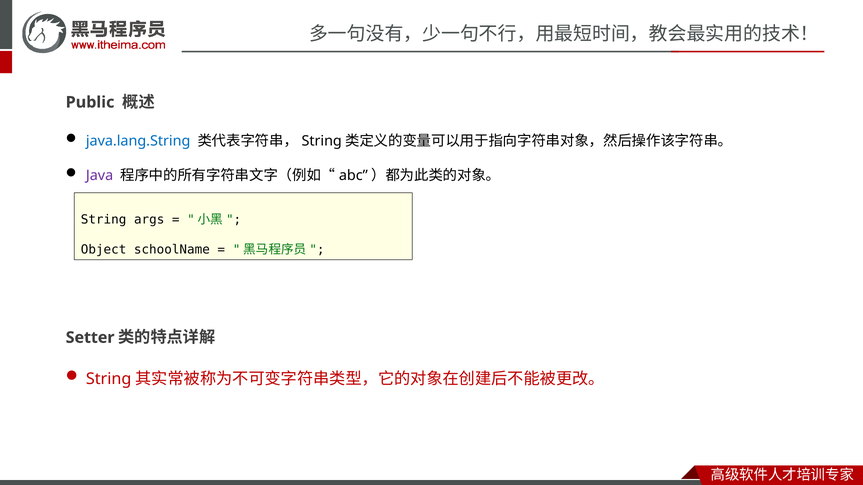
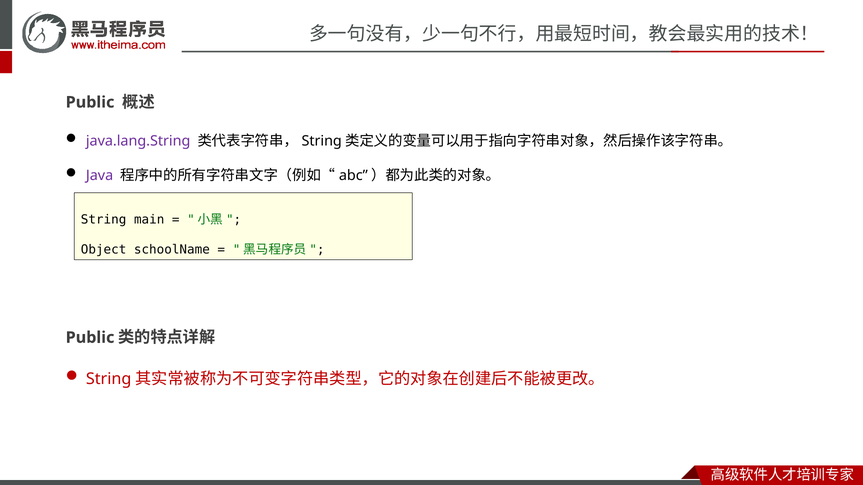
java.lang.String colour: blue -> purple (138, 141)
args: args -> main (149, 220)
Setter: Setter -> Public (90, 338)
